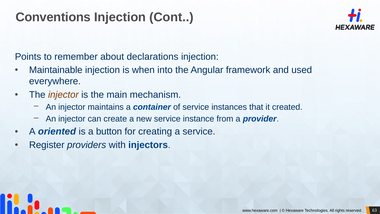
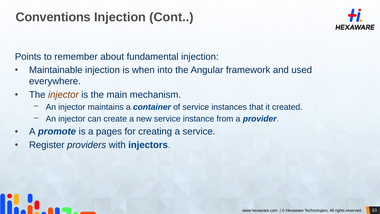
declarations: declarations -> fundamental (153, 57)
oriented: oriented -> promote (57, 131)
button: button -> pages (109, 131)
